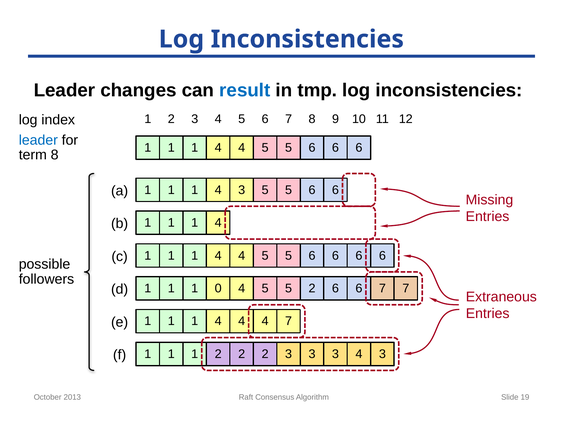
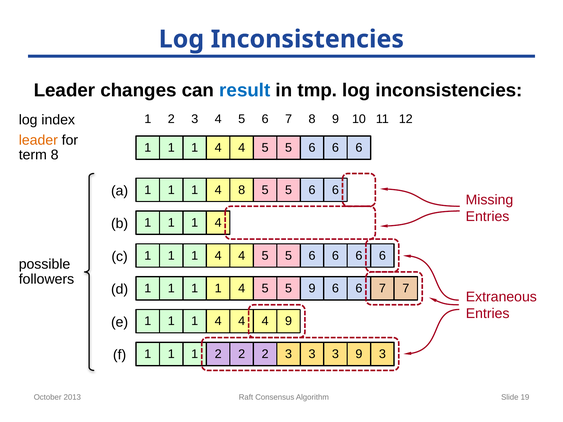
leader colour: blue -> orange (38, 140)
1 3: 3 -> 8 (242, 190)
0: 0 -> 1 (218, 289)
5 2: 2 -> 9 (312, 289)
4 7: 7 -> 9 (289, 321)
3 3 4: 4 -> 9 (359, 354)
